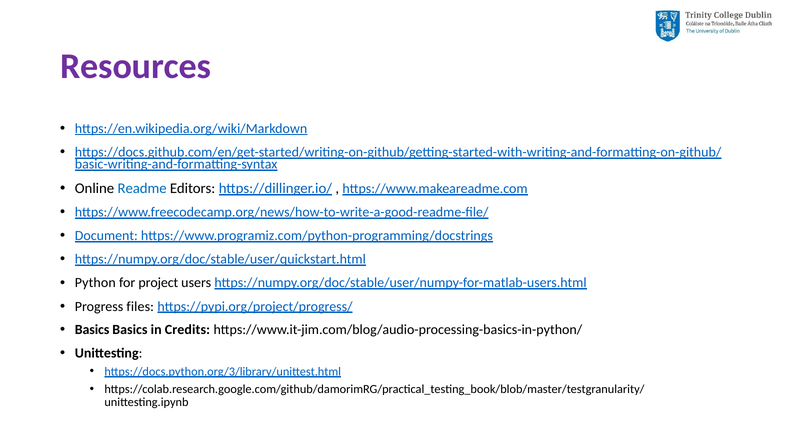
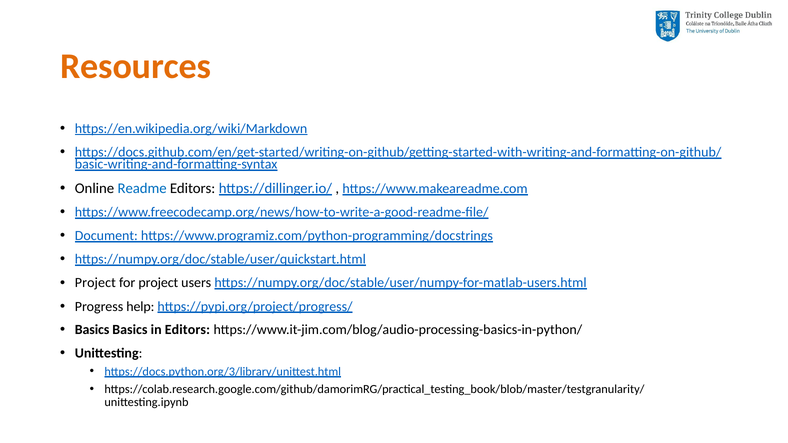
Resources colour: purple -> orange (136, 66)
Python: Python -> Project (95, 283)
files: files -> help (140, 307)
in Credits: Credits -> Editors (187, 330)
